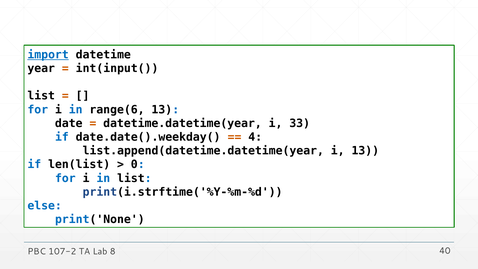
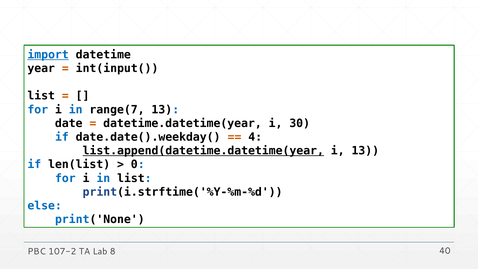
range(6: range(6 -> range(7 (117, 110)
33: 33 -> 30 (300, 123)
list.append(datetime.datetime(year underline: none -> present (203, 151)
